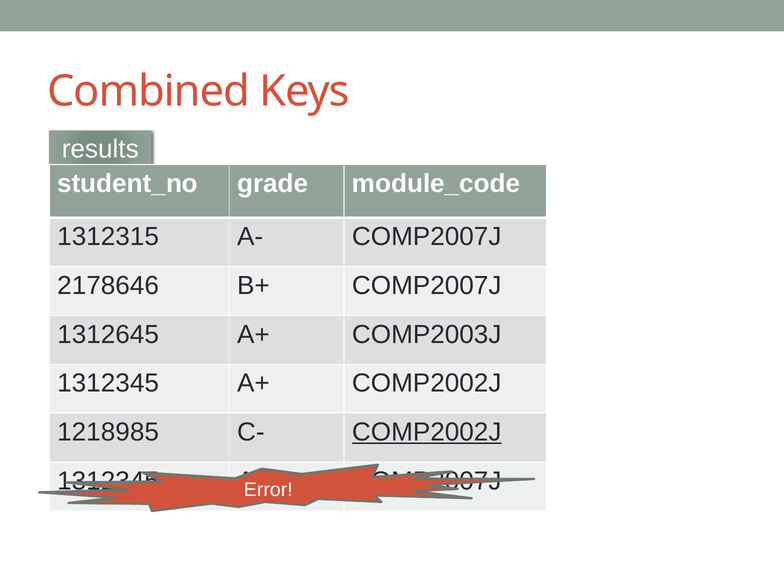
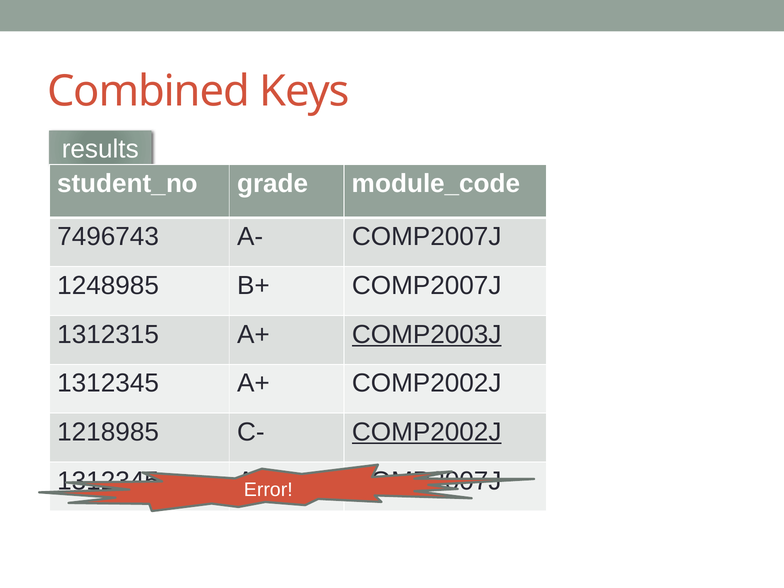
1312315: 1312315 -> 7496743 (108, 237)
2178646: 2178646 -> 1248985 (108, 286)
1312645: 1312645 -> 1312315 (108, 334)
COMP2003J underline: none -> present (427, 334)
